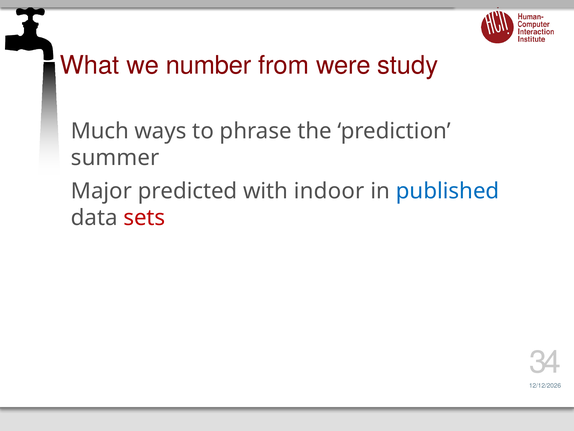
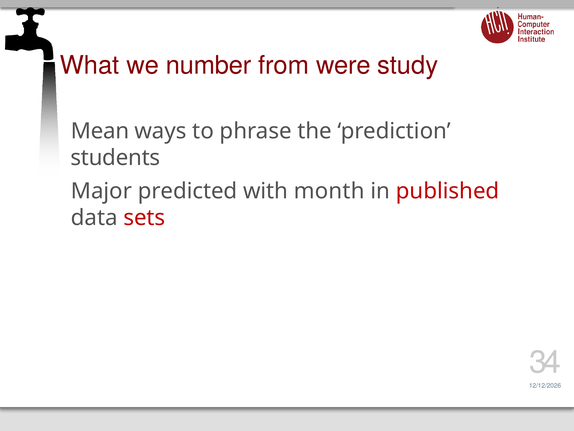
Much: Much -> Mean (100, 131)
summer: summer -> students (115, 158)
indoor: indoor -> month (329, 191)
published colour: blue -> red (448, 191)
